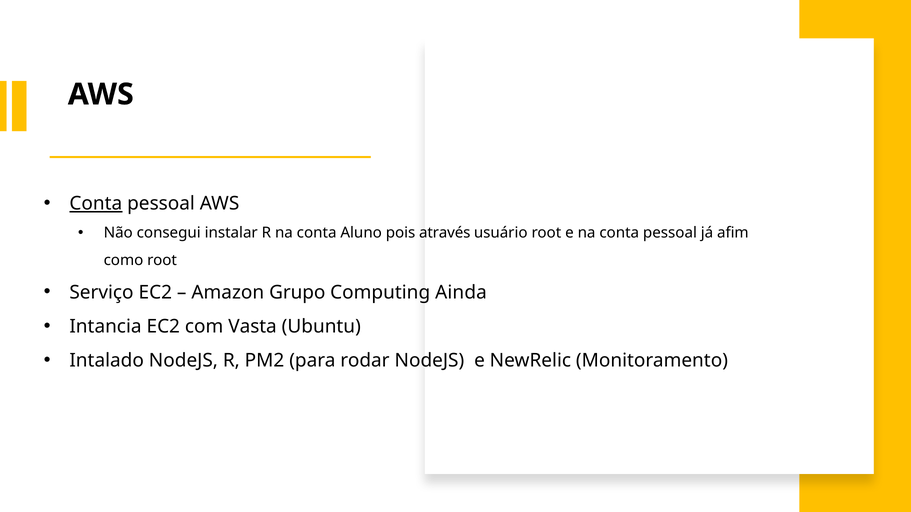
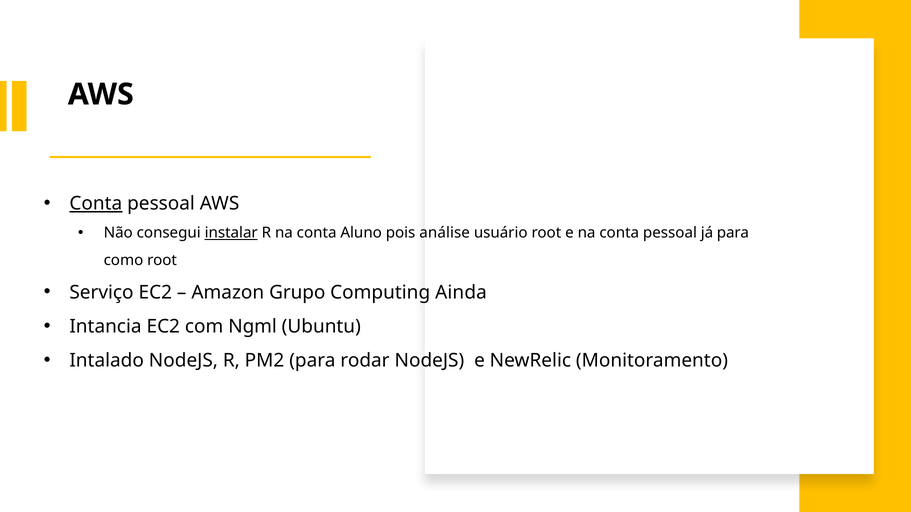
instalar underline: none -> present (231, 233)
através: através -> análise (445, 233)
já afim: afim -> para (733, 233)
Vasta: Vasta -> Ngml (253, 327)
